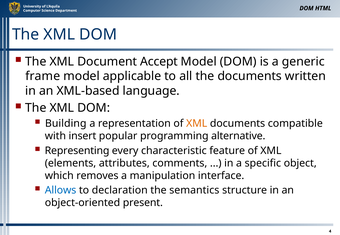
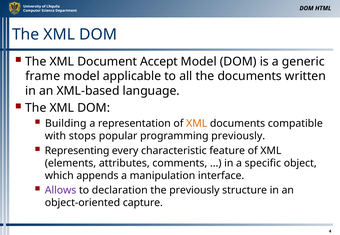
insert: insert -> stops (82, 136)
programming alternative: alternative -> previously (238, 136)
removes: removes -> appends (97, 176)
Allows colour: blue -> purple (61, 191)
the semantics: semantics -> previously (194, 191)
present: present -> capture (143, 203)
